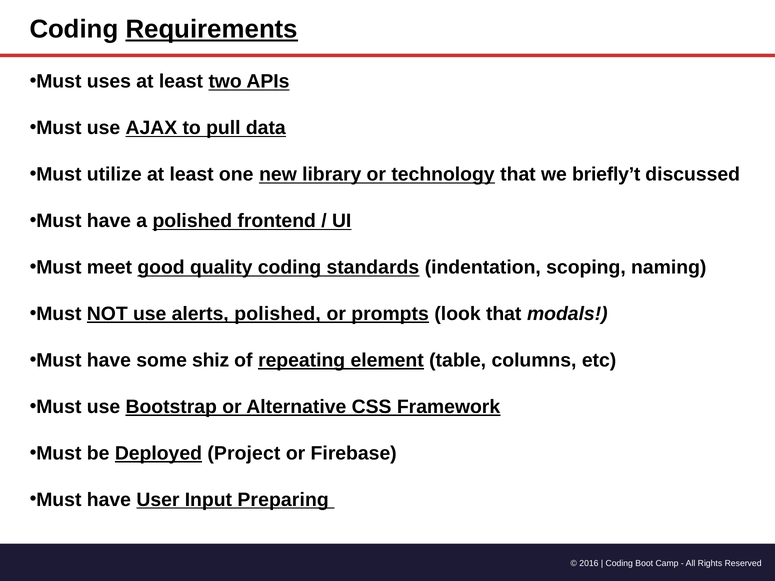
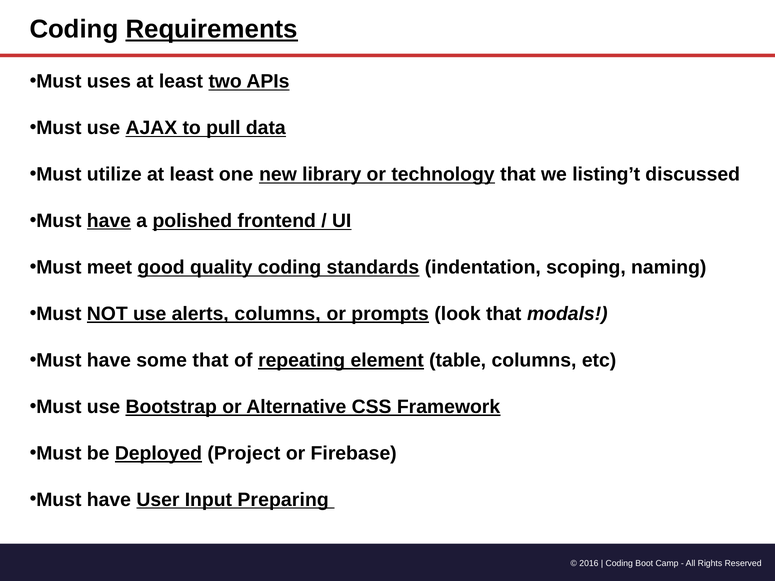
briefly’t: briefly’t -> listing’t (606, 174)
have underline: none -> present (109, 221)
alerts polished: polished -> columns (278, 314)
some shiz: shiz -> that (210, 360)
